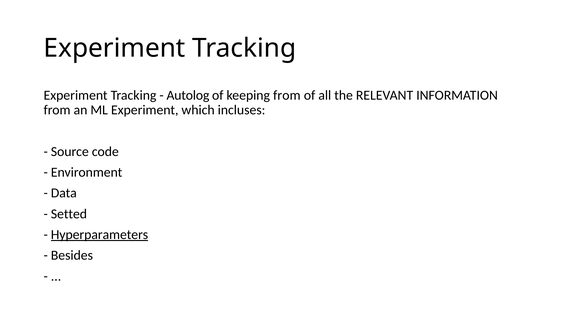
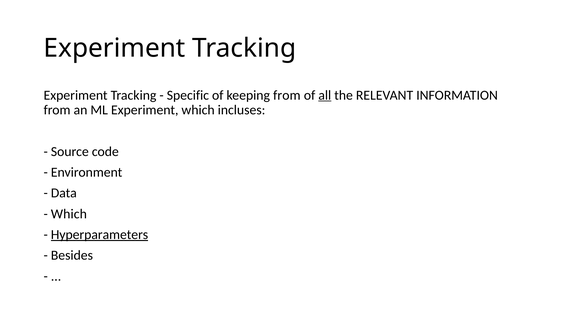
Autolog: Autolog -> Specific (188, 95)
all underline: none -> present (325, 95)
Setted: Setted -> Which (69, 214)
